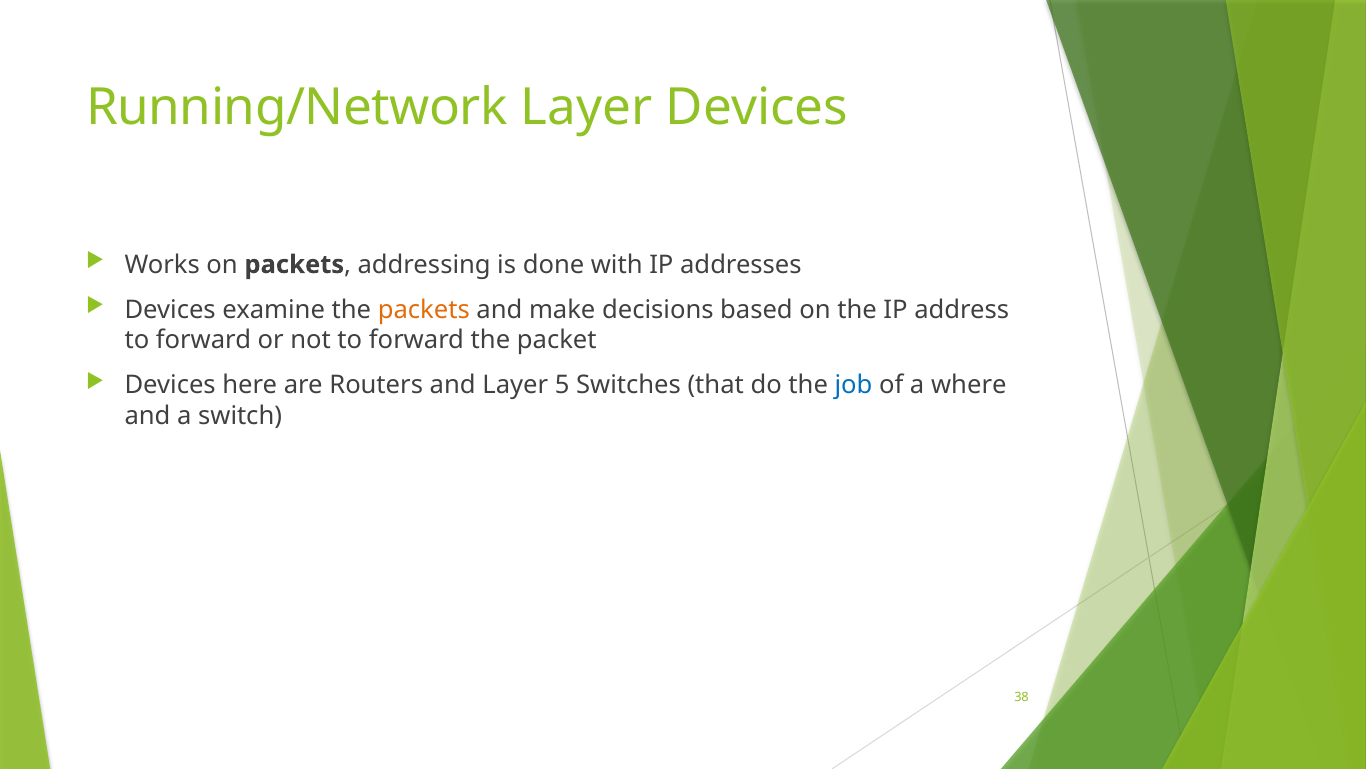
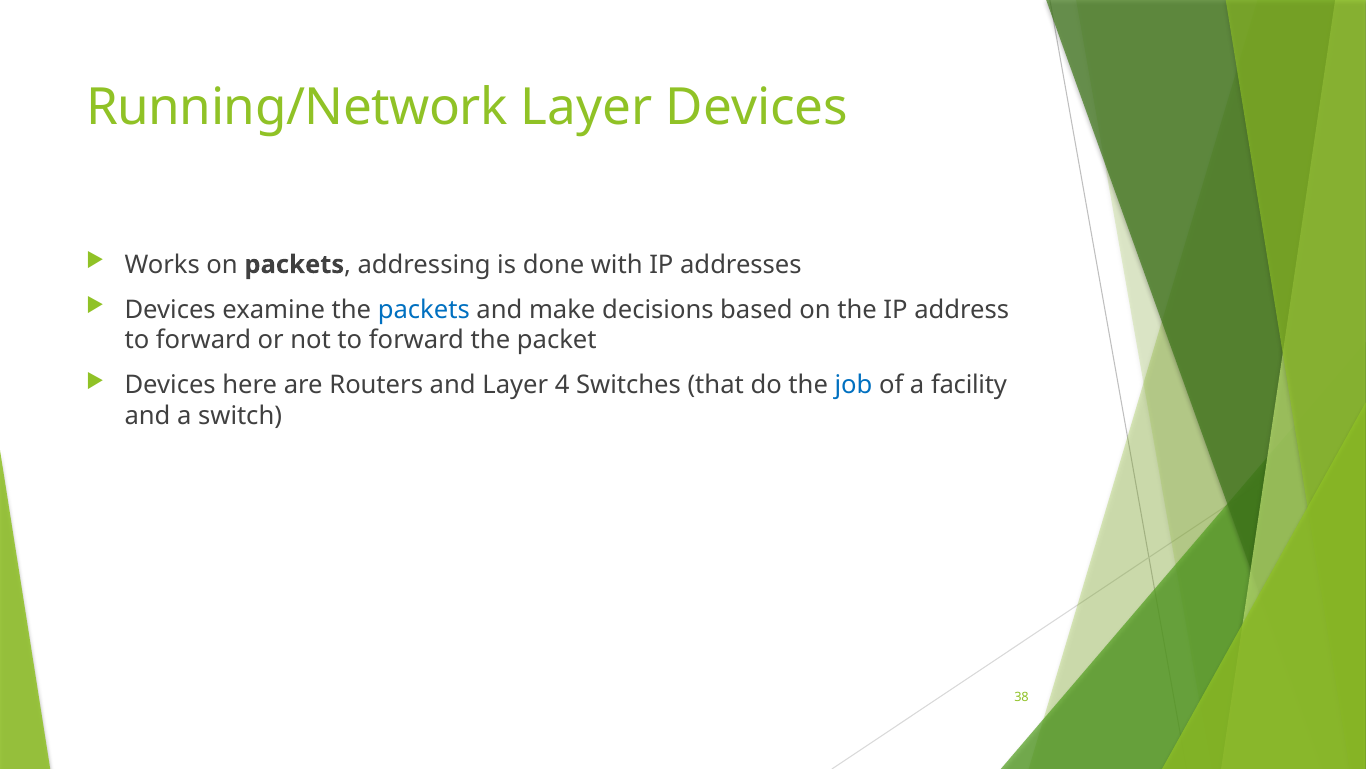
packets colour: orange -> blue (424, 309)
5: 5 -> 4 (562, 385)
where: where -> facility (969, 385)
